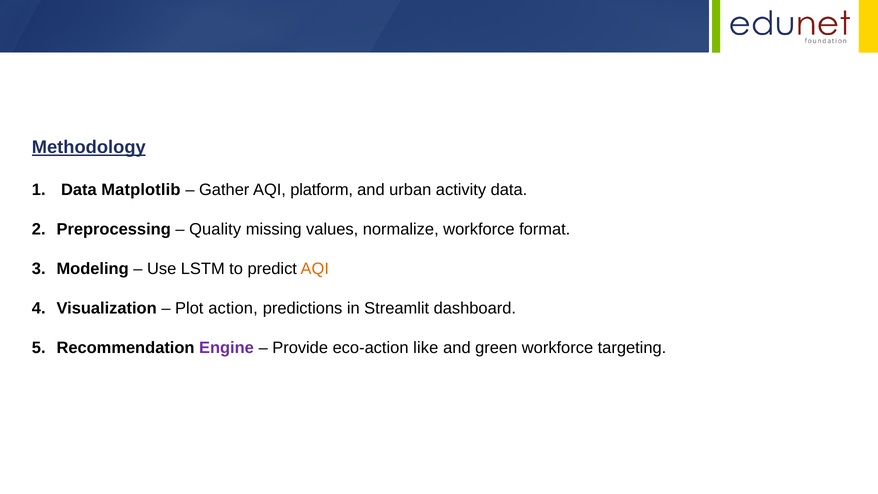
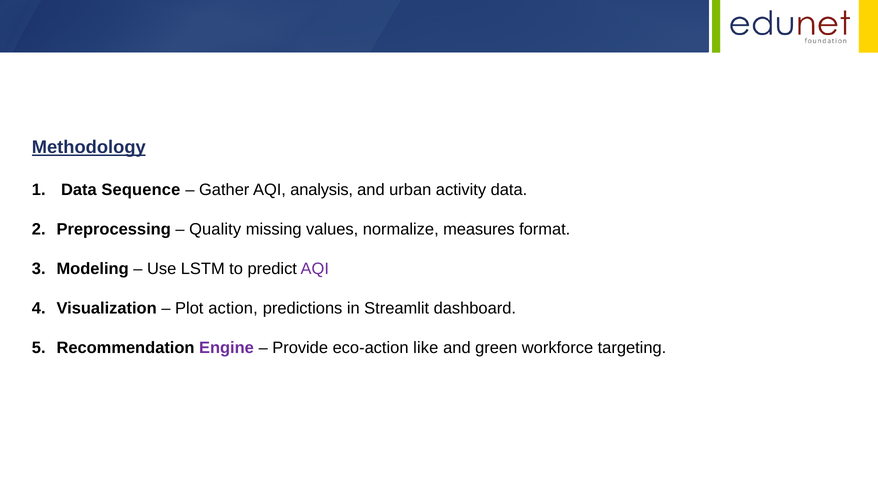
Matplotlib: Matplotlib -> Sequence (141, 190)
platform: platform -> analysis (322, 190)
normalize workforce: workforce -> measures (479, 229)
AQI colour: orange -> purple (315, 269)
